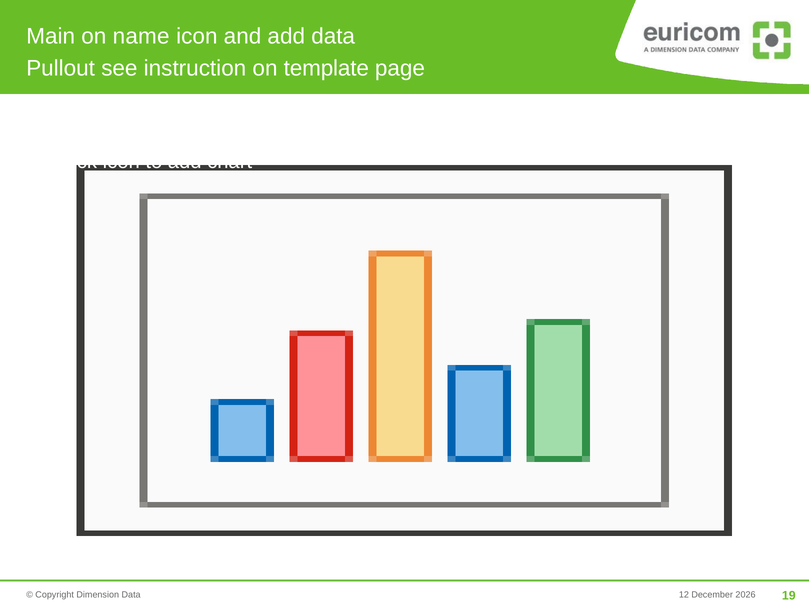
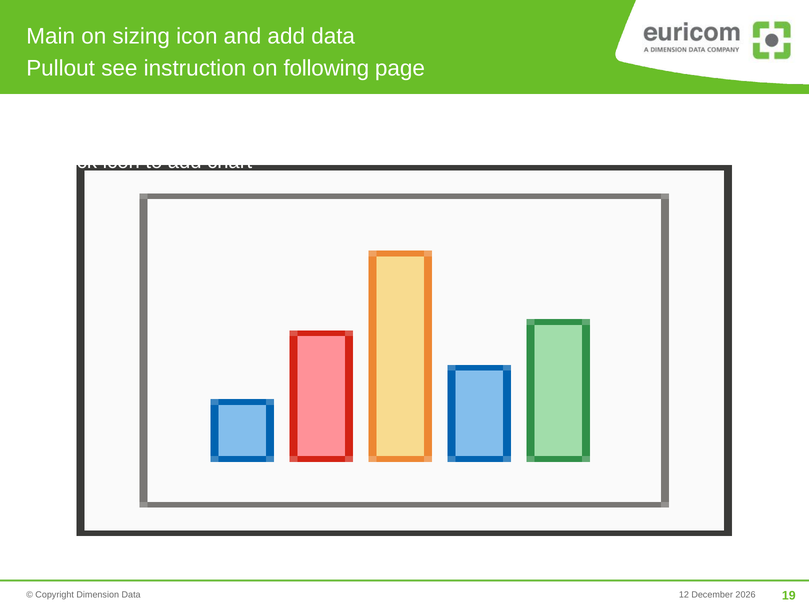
name: name -> sizing (141, 36)
template: template -> following (326, 69)
